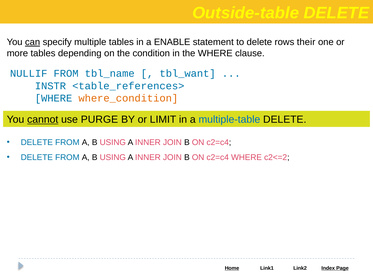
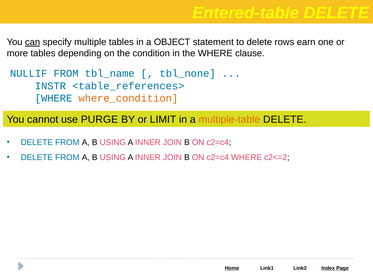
Outside-table: Outside-table -> Entered-table (246, 13)
ENABLE: ENABLE -> OBJECT (172, 42)
their: their -> earn (306, 42)
tbl_want: tbl_want -> tbl_none (188, 74)
cannot underline: present -> none (43, 120)
multiple-table colour: blue -> orange (229, 120)
